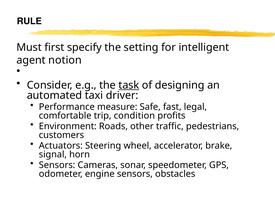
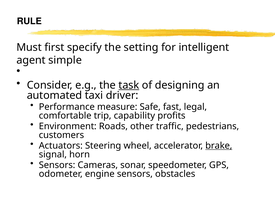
notion: notion -> simple (65, 60)
condition: condition -> capability (134, 116)
brake underline: none -> present (219, 146)
